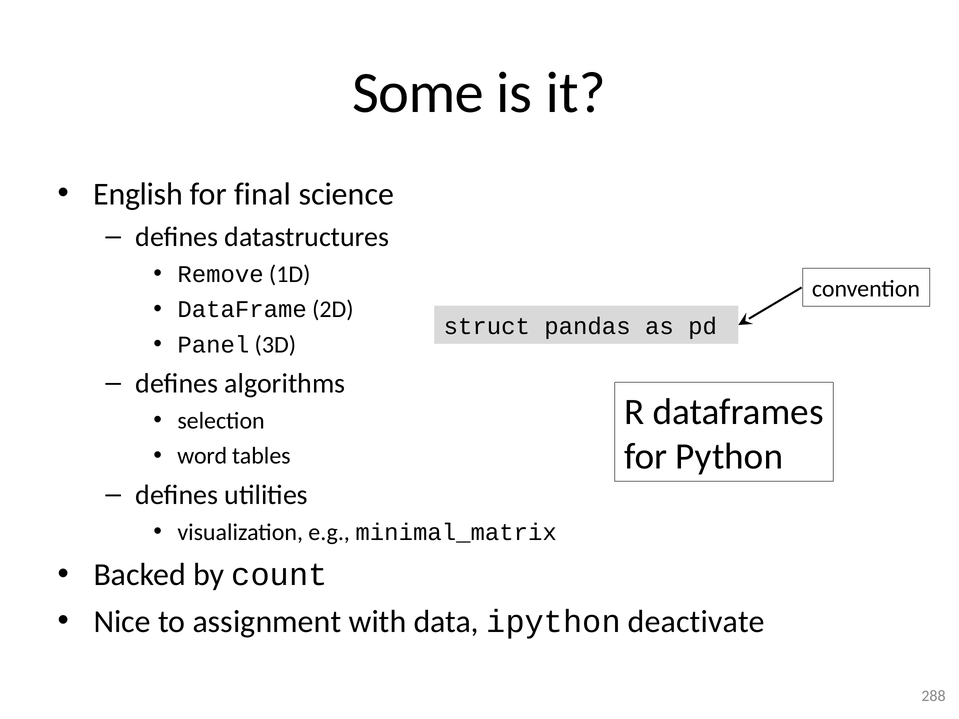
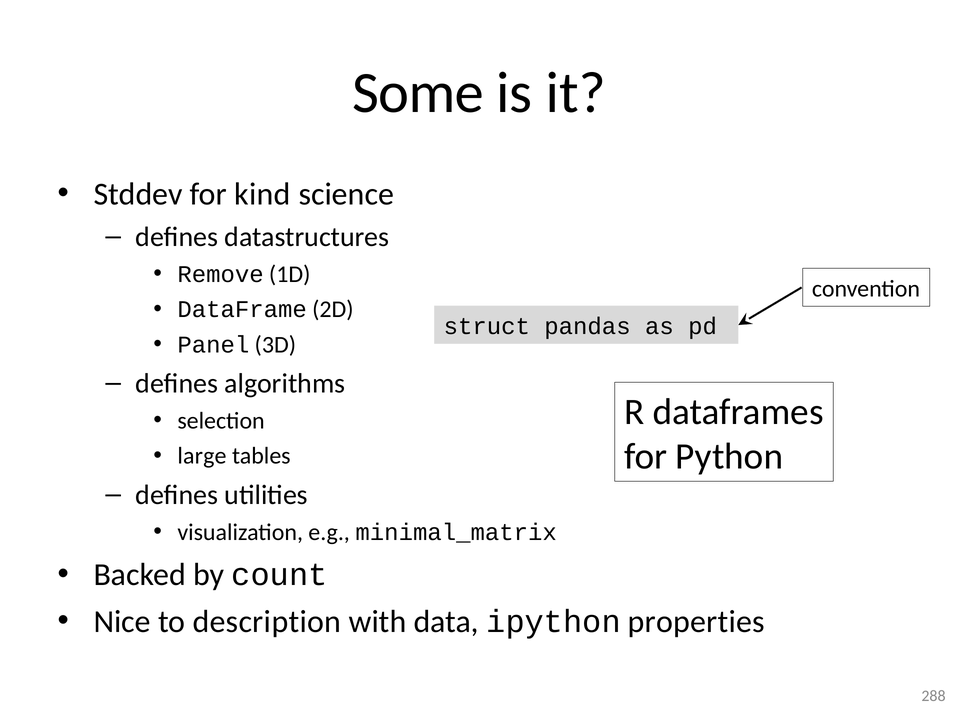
English: English -> Stddev (138, 194)
final: final -> kind (263, 194)
word: word -> large (202, 456)
assignment: assignment -> description (267, 622)
deactivate: deactivate -> properties (696, 622)
